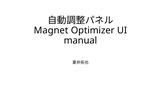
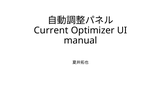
Magnet: Magnet -> Current (51, 31)
